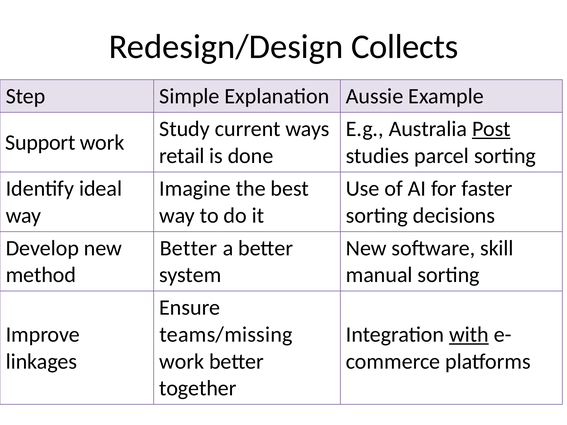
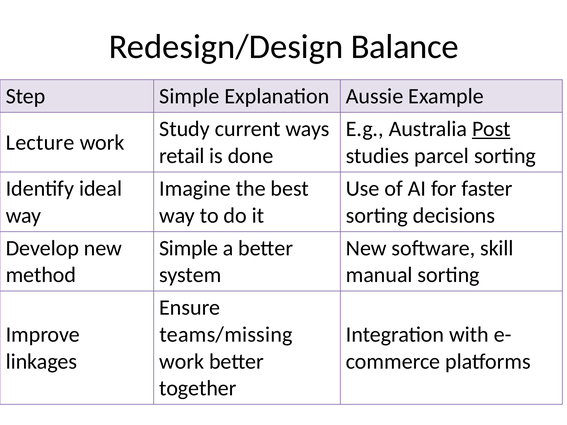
Collects: Collects -> Balance (405, 47)
Support: Support -> Lecture (40, 143)
Better: Better -> Simple (189, 248)
with underline: present -> none (469, 335)
